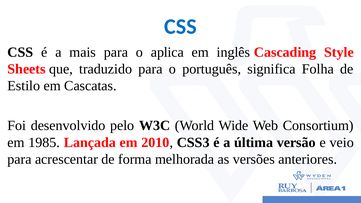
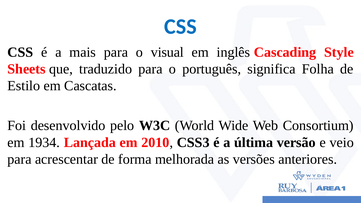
aplica: aplica -> visual (167, 52)
1985: 1985 -> 1934 (44, 142)
